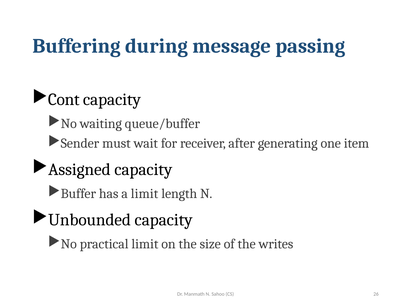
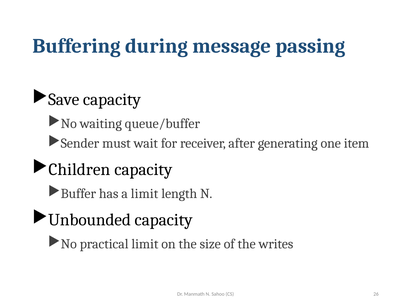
Cont: Cont -> Save (64, 100)
Assigned: Assigned -> Children (79, 170)
